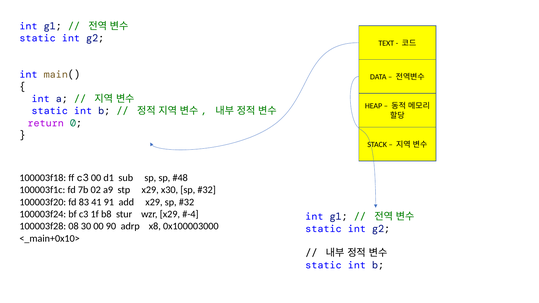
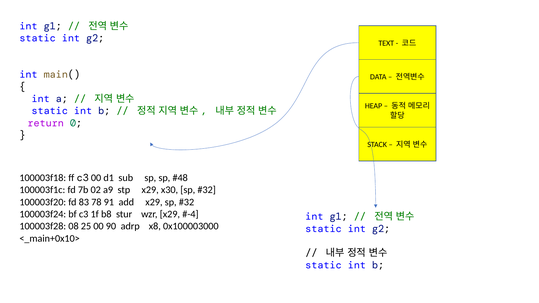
41: 41 -> 78 (96, 202)
30: 30 -> 25 (86, 226)
